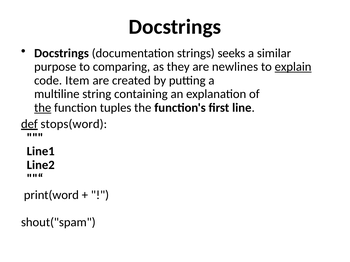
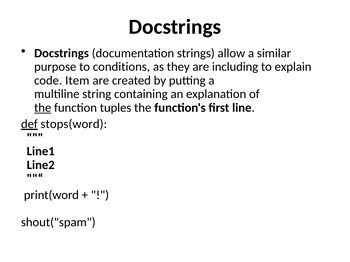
seeks: seeks -> allow (231, 53)
comparing: comparing -> conditions (121, 67)
newlines: newlines -> including (235, 67)
explain underline: present -> none (293, 67)
